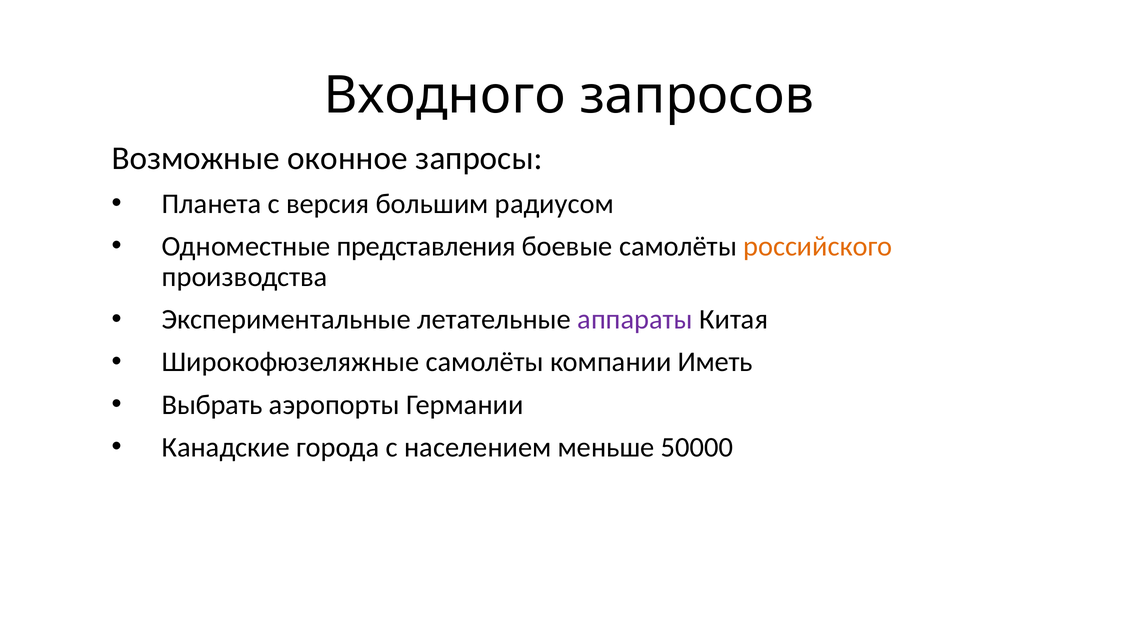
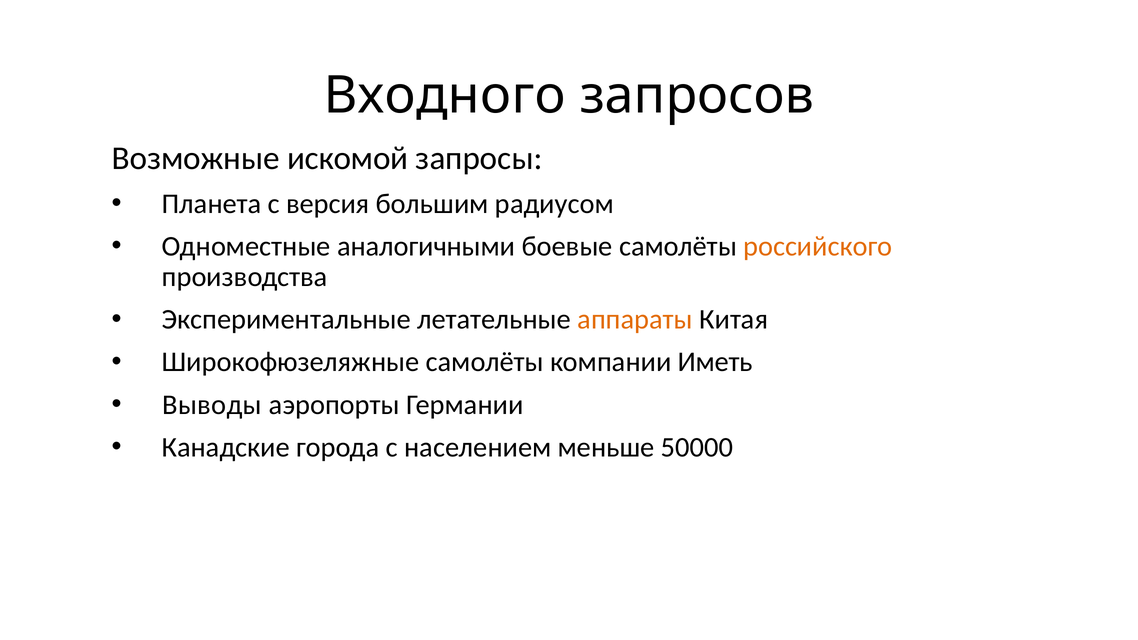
оконное: оконное -> искомой (348, 159)
представления: представления -> аналогичными (426, 246)
аппараты colour: purple -> orange (635, 320)
Выбрать: Выбрать -> Выводы (212, 405)
